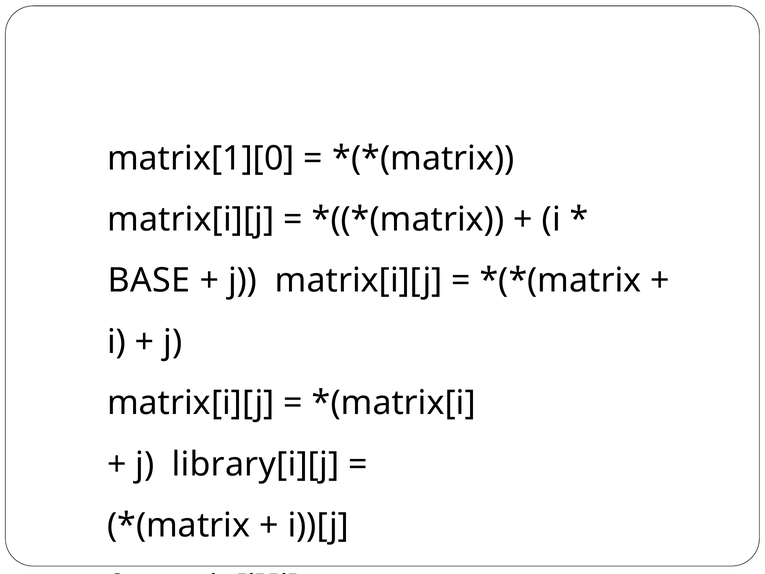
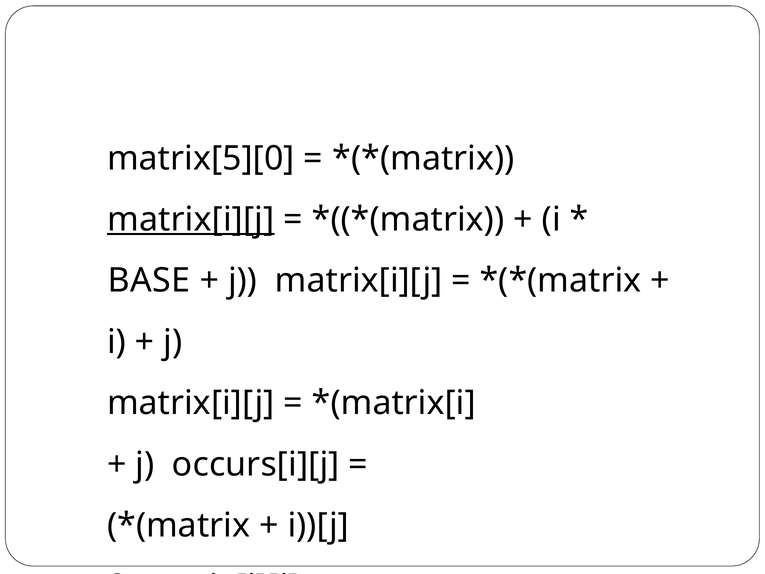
matrix[1][0: matrix[1][0 -> matrix[5][0 (201, 158)
matrix[i][j underline: none -> present (191, 219)
library[i][j: library[i][j -> occurs[i][j (256, 464)
